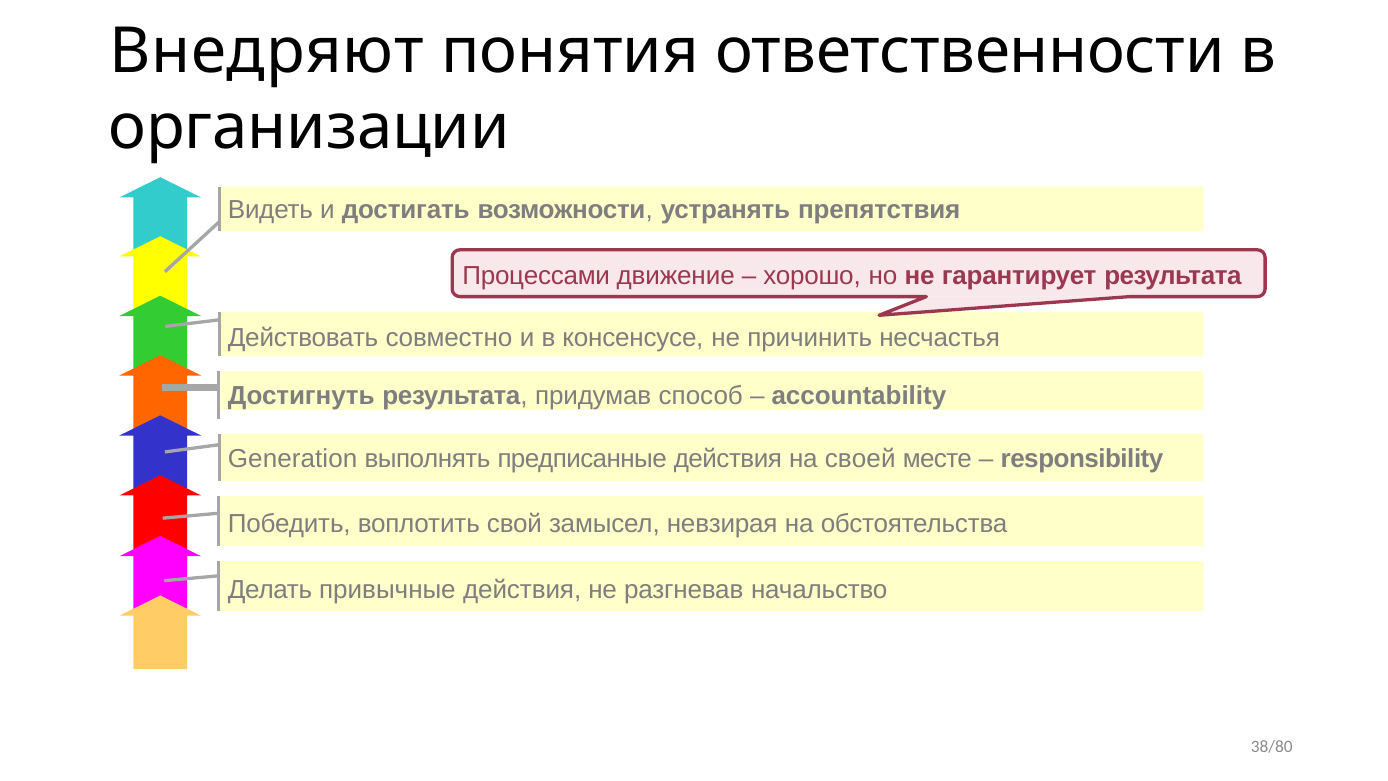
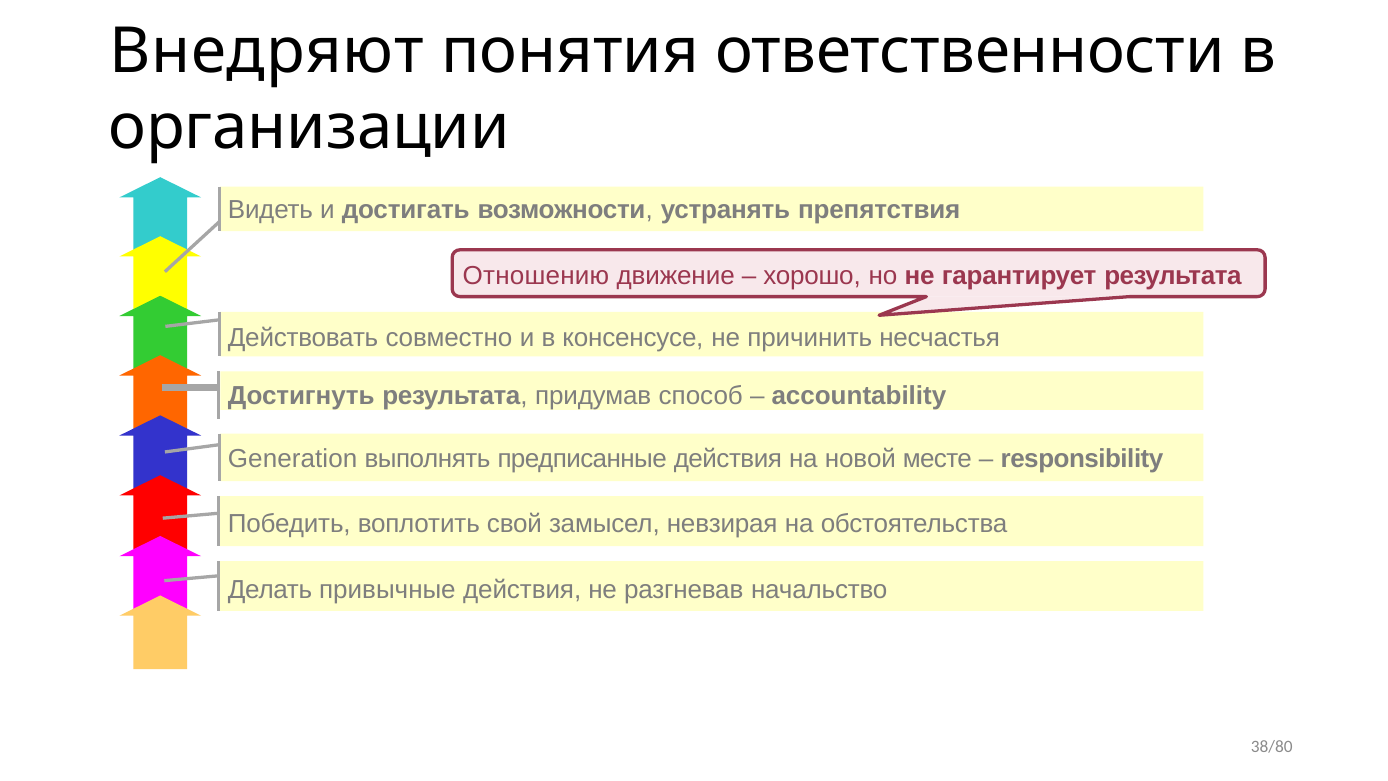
Процессами: Процессами -> Отношению (536, 276)
своей: своей -> новой (860, 458)
